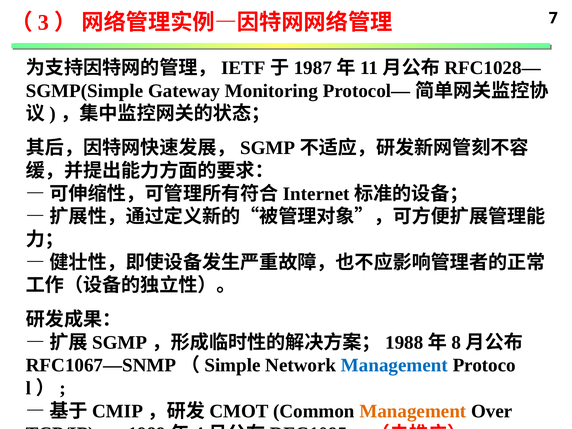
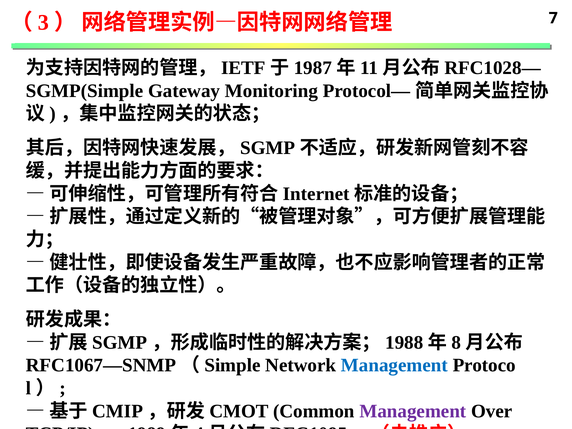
Management colour: orange -> purple (413, 411)
